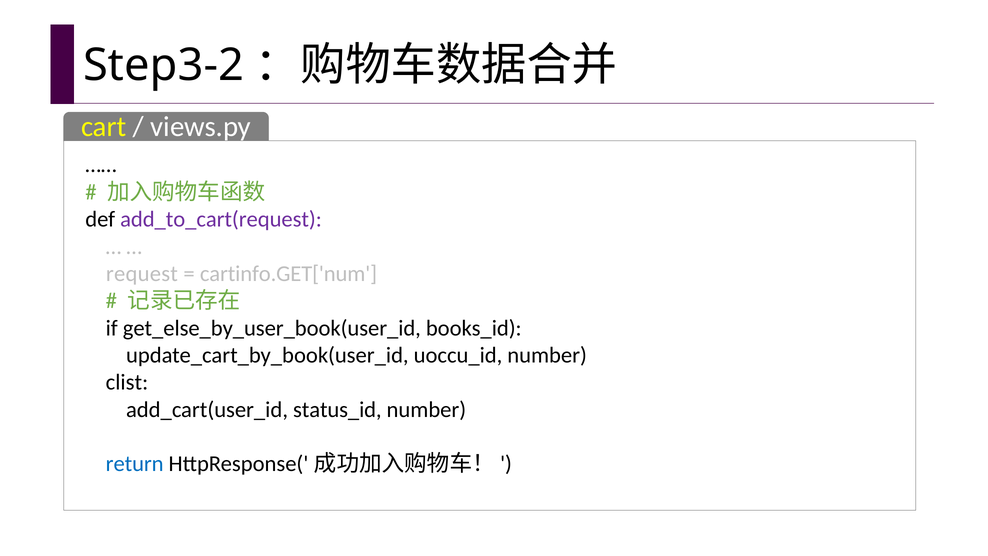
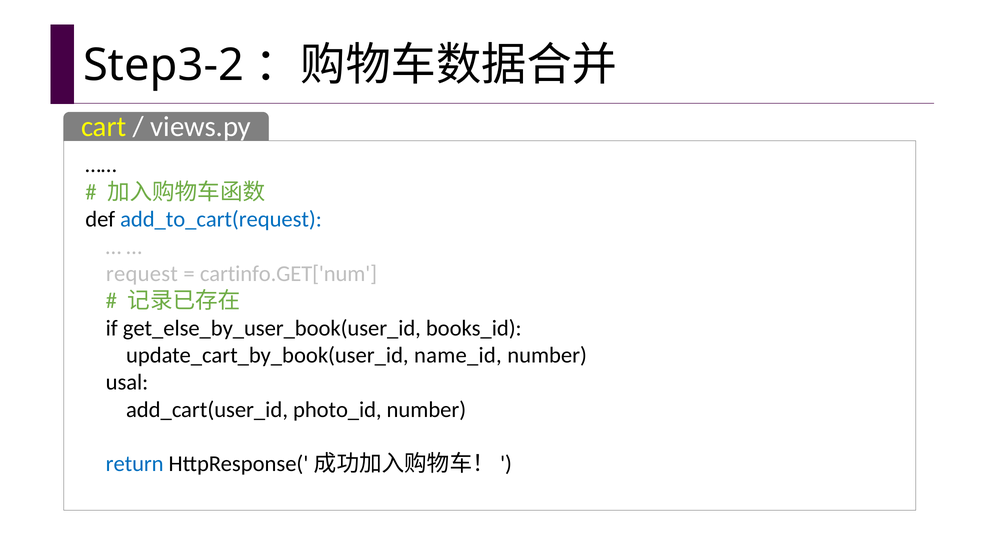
add_to_cart(request colour: purple -> blue (221, 219)
uoccu_id: uoccu_id -> name_id (458, 355)
clist: clist -> usal (127, 382)
status_id: status_id -> photo_id (337, 409)
